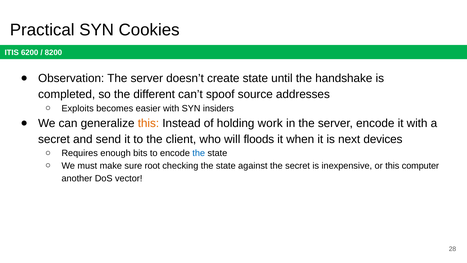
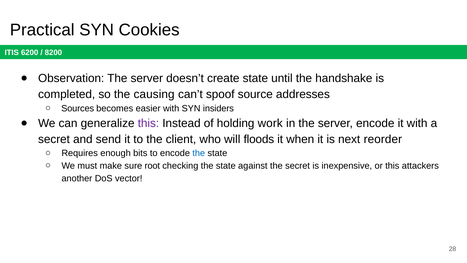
different: different -> causing (154, 94)
Exploits: Exploits -> Sources (78, 108)
this colour: orange -> purple (148, 123)
devices: devices -> reorder (383, 139)
computer: computer -> attackers (420, 166)
